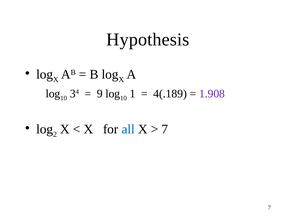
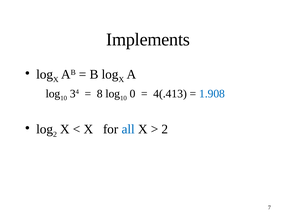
Hypothesis: Hypothesis -> Implements (148, 39)
9: 9 -> 8 (100, 94)
1: 1 -> 0 (133, 94)
4(.189: 4(.189 -> 4(.413 (170, 94)
1.908 colour: purple -> blue (212, 94)
7: 7 -> 2 (165, 129)
